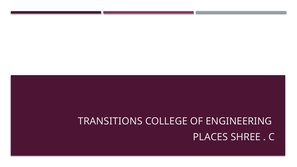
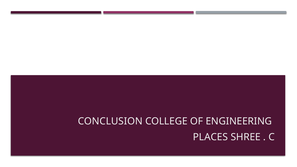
TRANSITIONS: TRANSITIONS -> CONCLUSION (110, 121)
